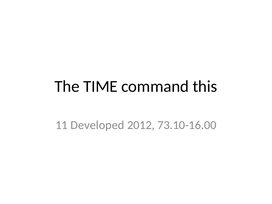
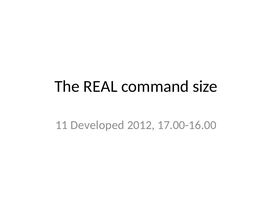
TIME: TIME -> REAL (100, 86)
this: this -> size (205, 86)
73.10-16.00: 73.10-16.00 -> 17.00-16.00 (187, 125)
